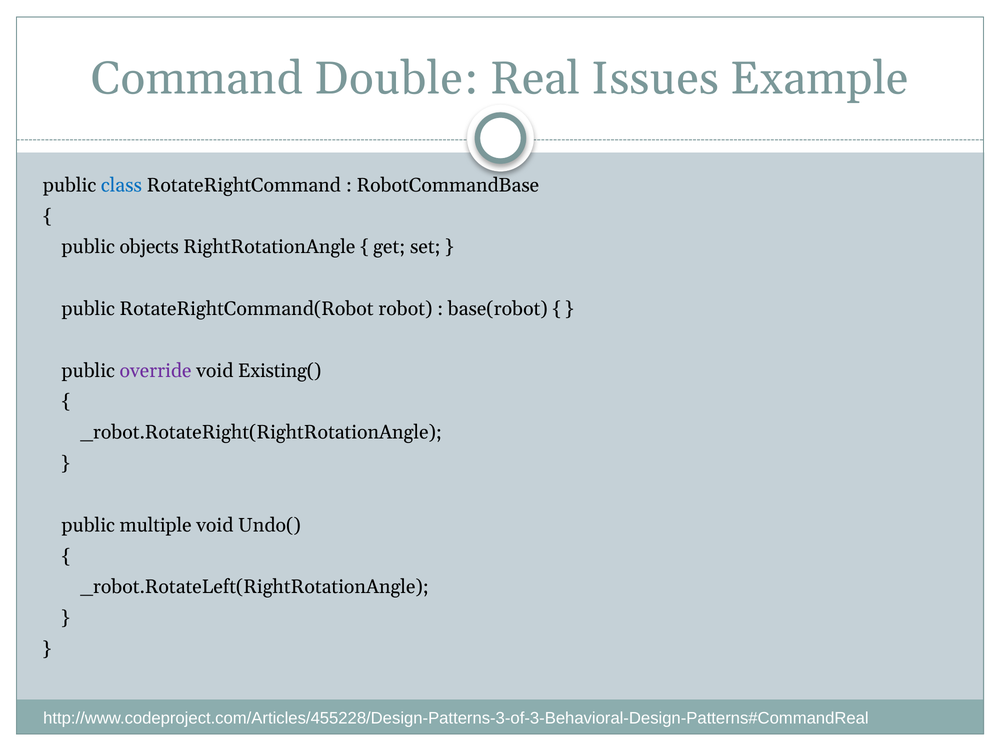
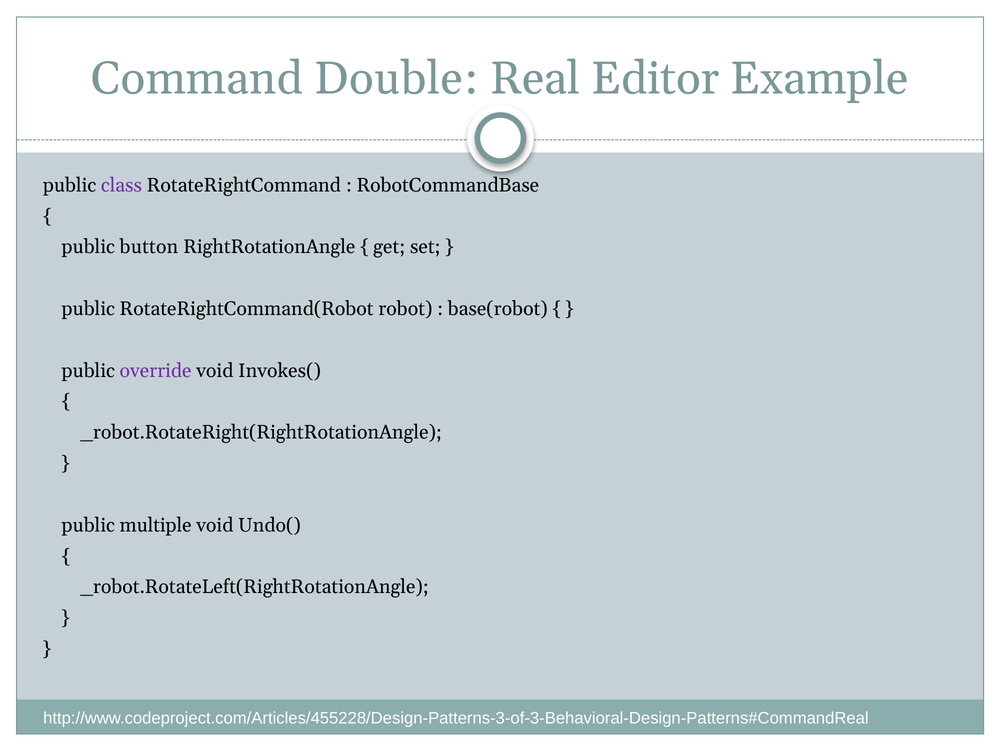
Issues: Issues -> Editor (655, 79)
class colour: blue -> purple (121, 185)
objects: objects -> button (149, 247)
Existing(: Existing( -> Invokes( (279, 371)
